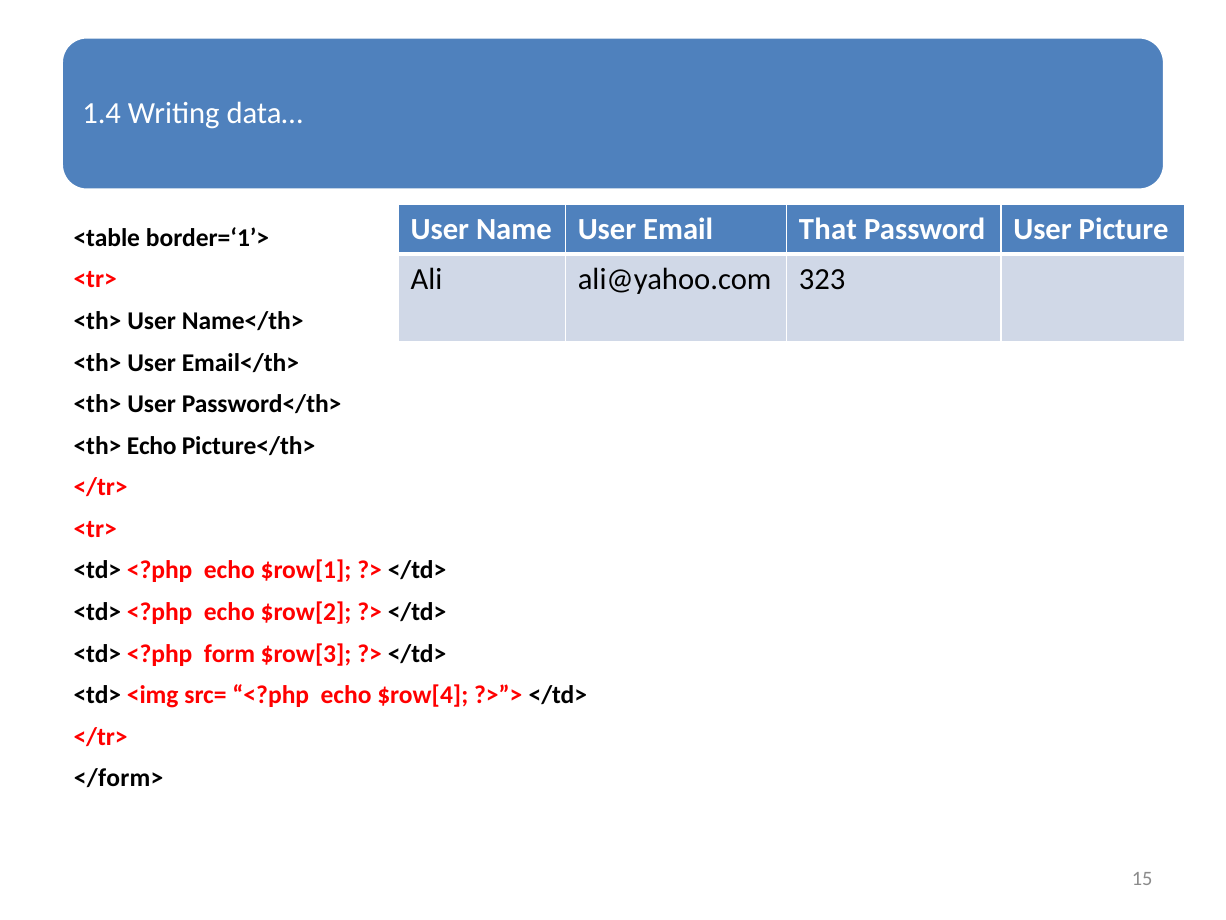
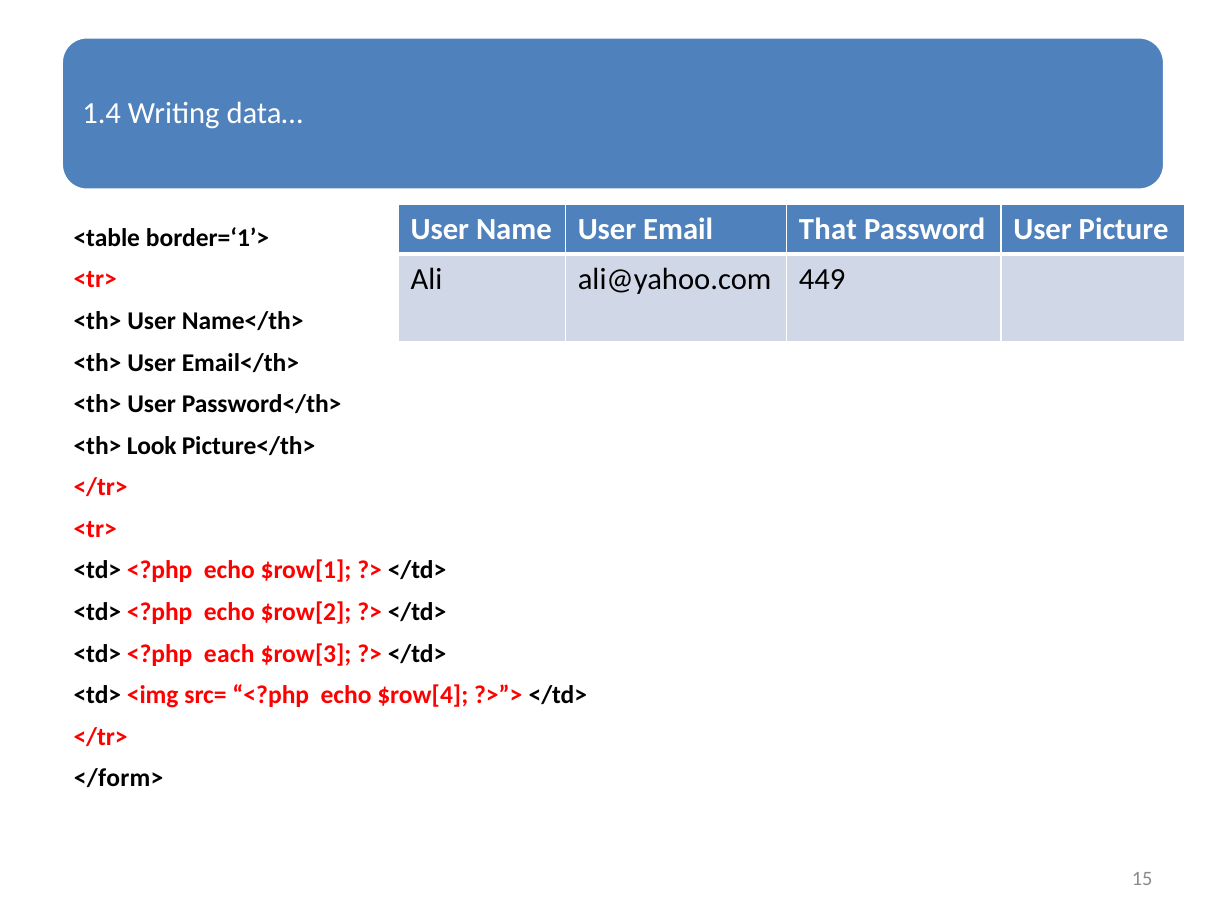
323: 323 -> 449 (822, 279)
<th> Echo: Echo -> Look (152, 446)
form: form -> each (229, 653)
